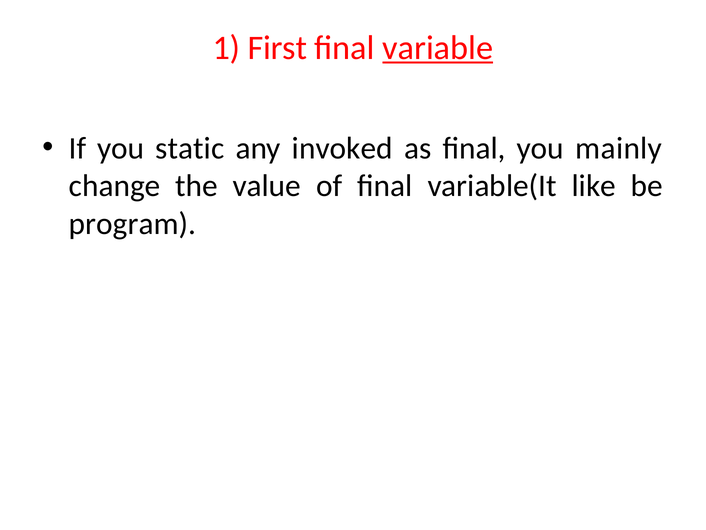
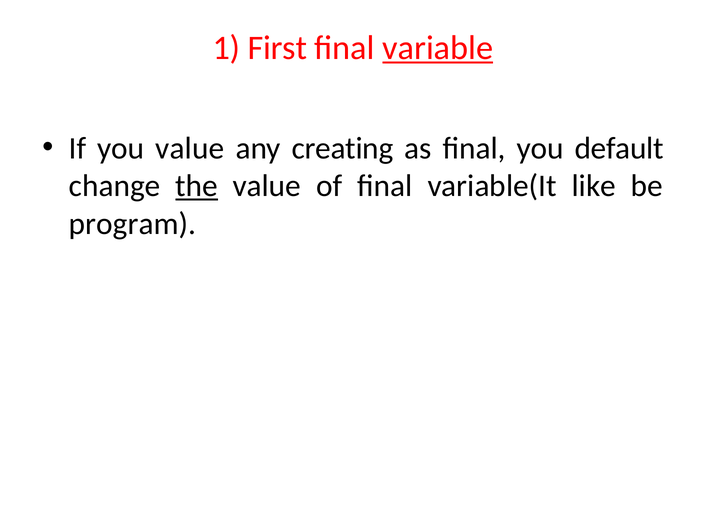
you static: static -> value (190, 148)
invoked: invoked -> creating (343, 148)
mainly: mainly -> default (619, 148)
the underline: none -> present (197, 186)
